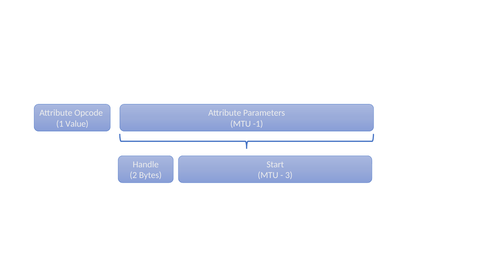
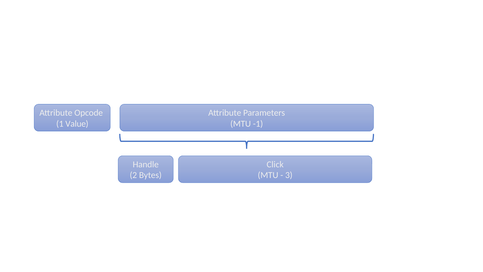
Start: Start -> Click (275, 164)
